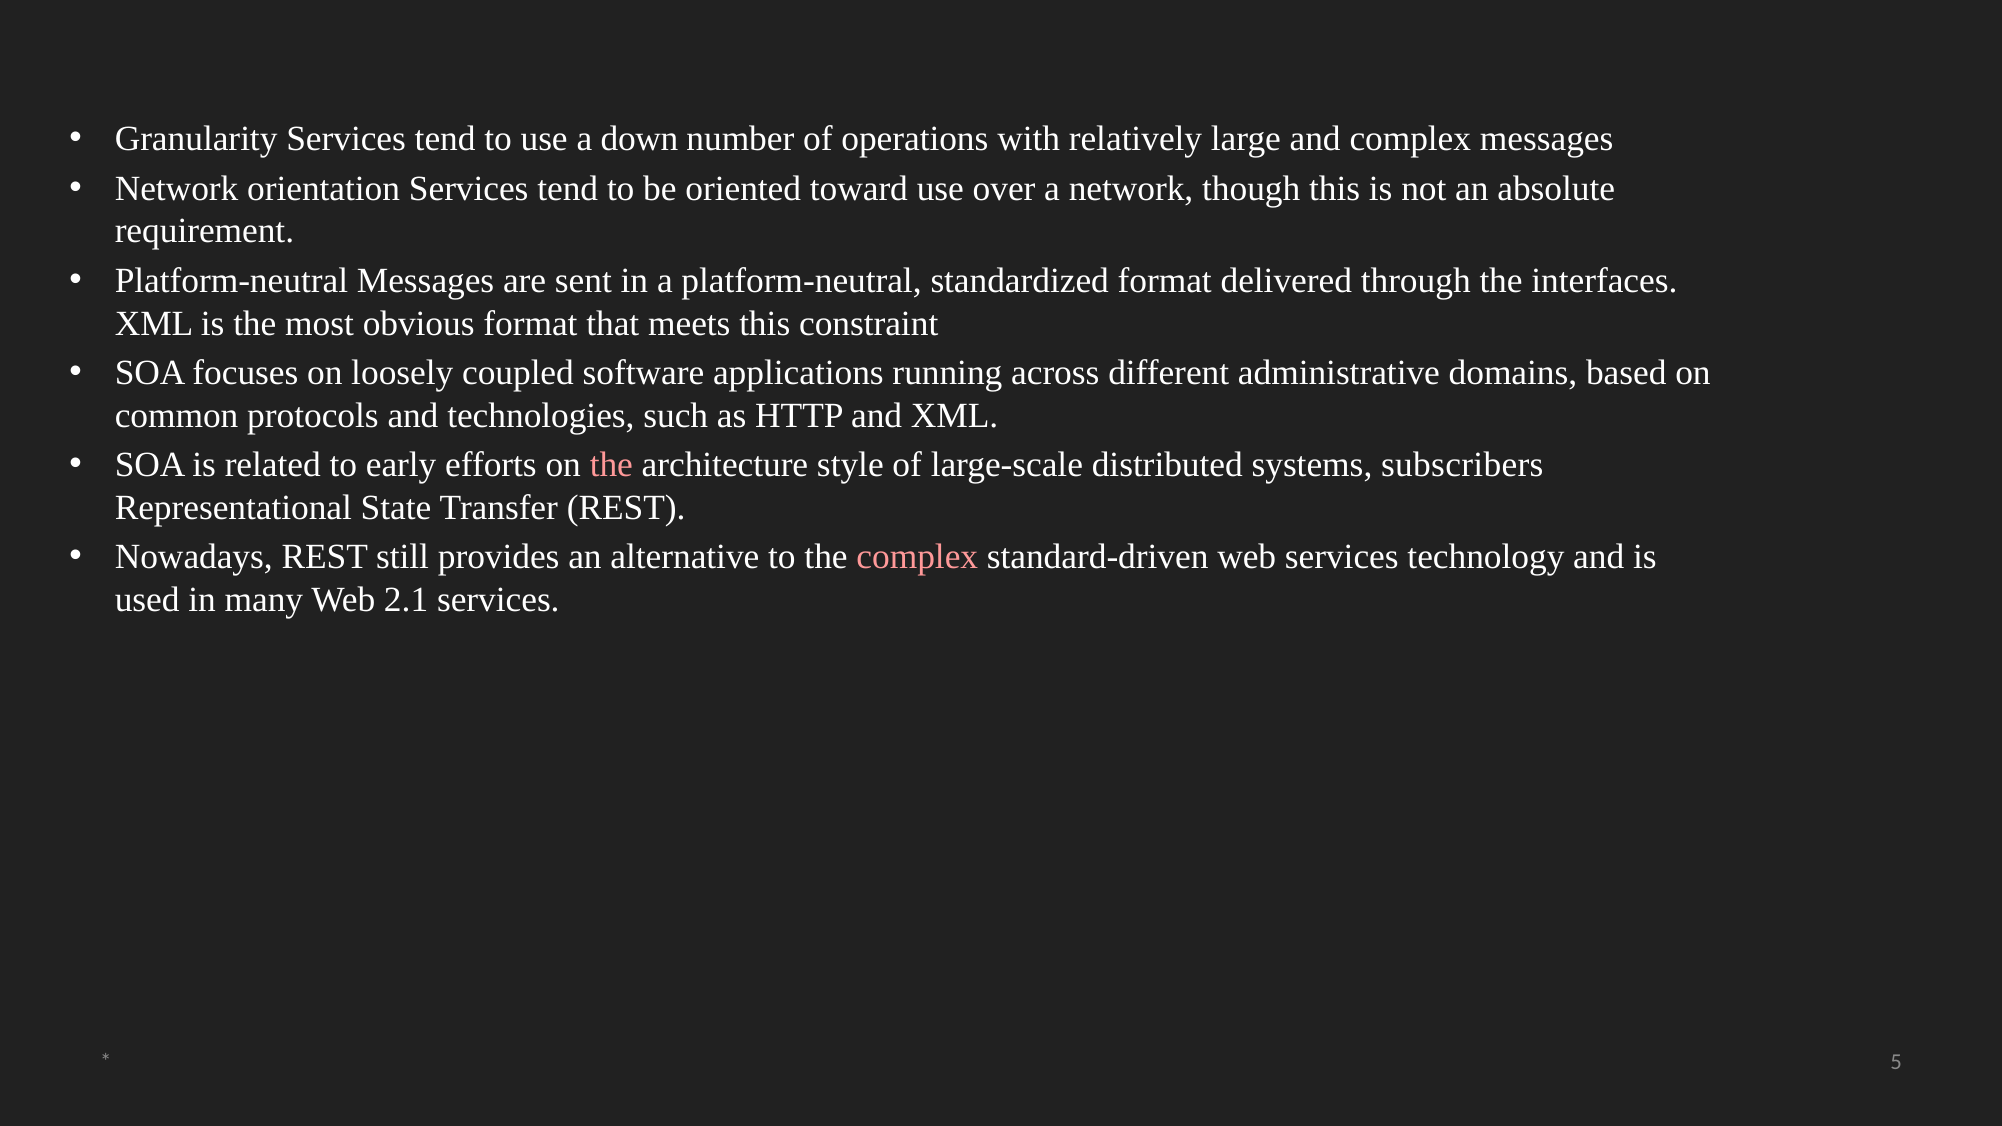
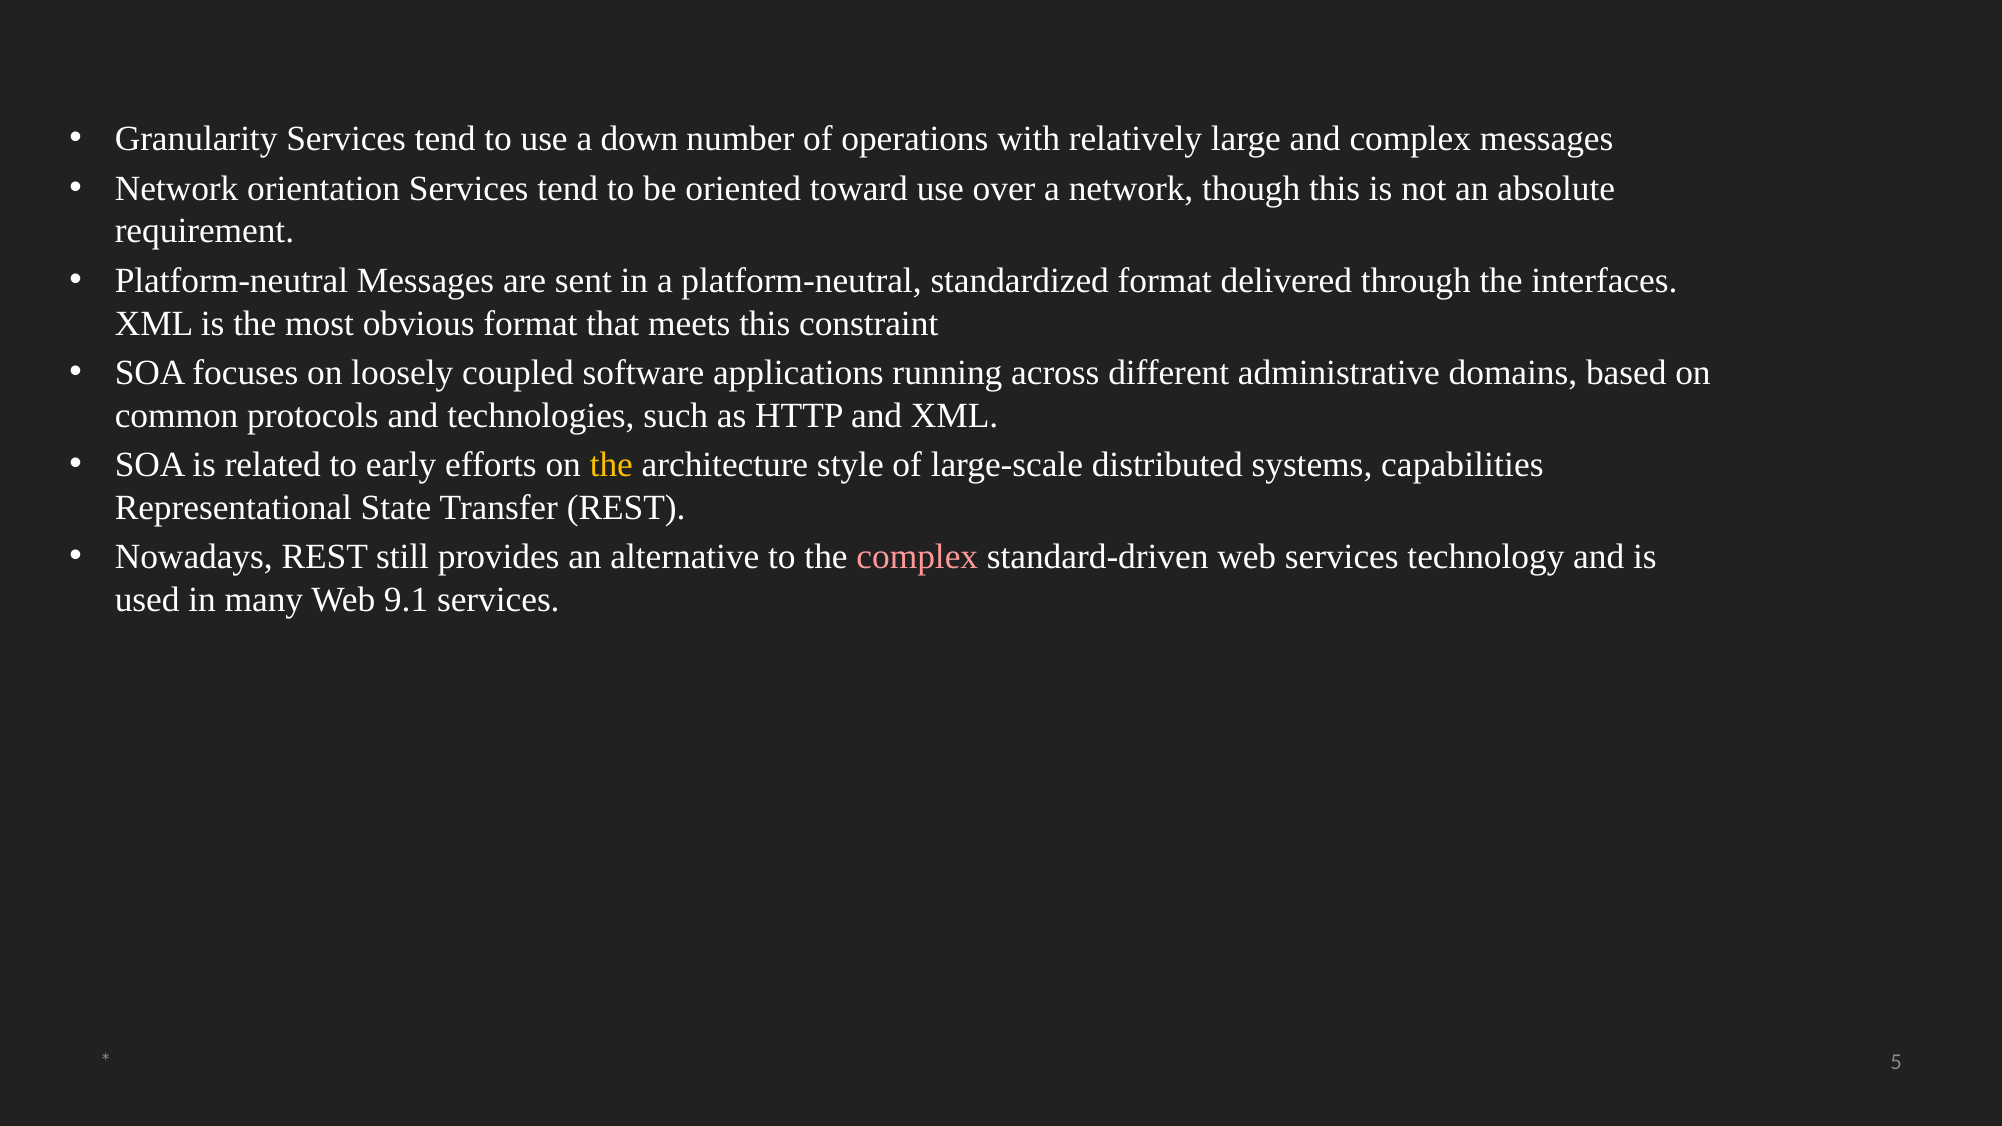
the colour: pink -> yellow (611, 465)
subscribers: subscribers -> capabilities (1462, 465)
2.1: 2.1 -> 9.1 (406, 600)
